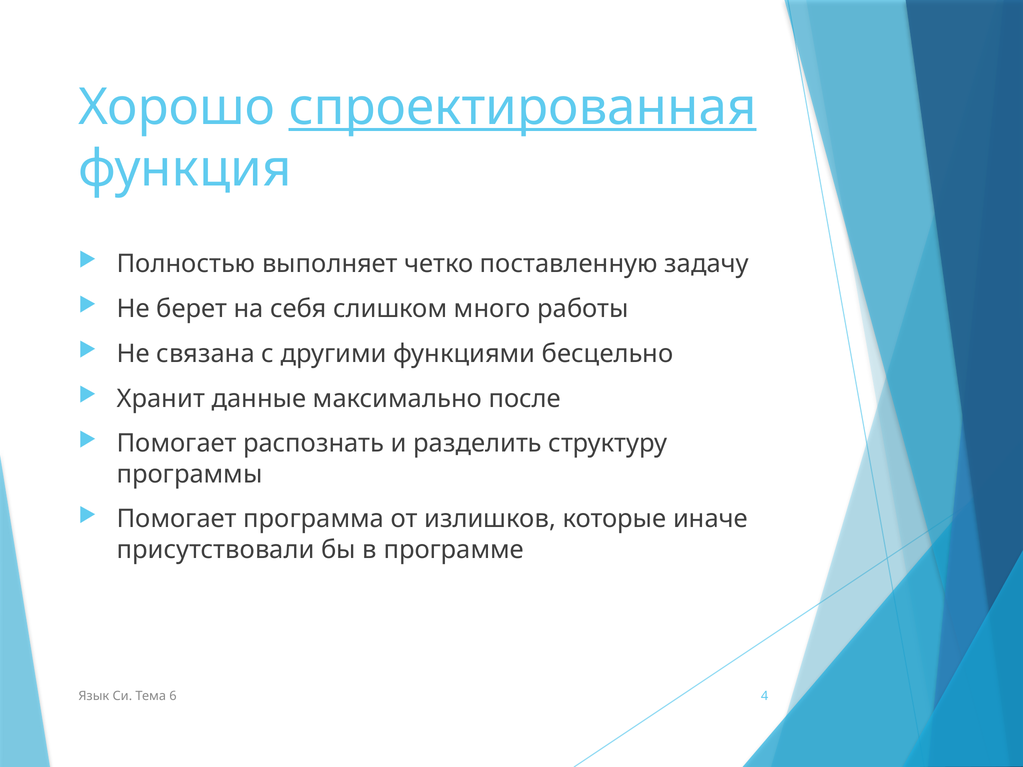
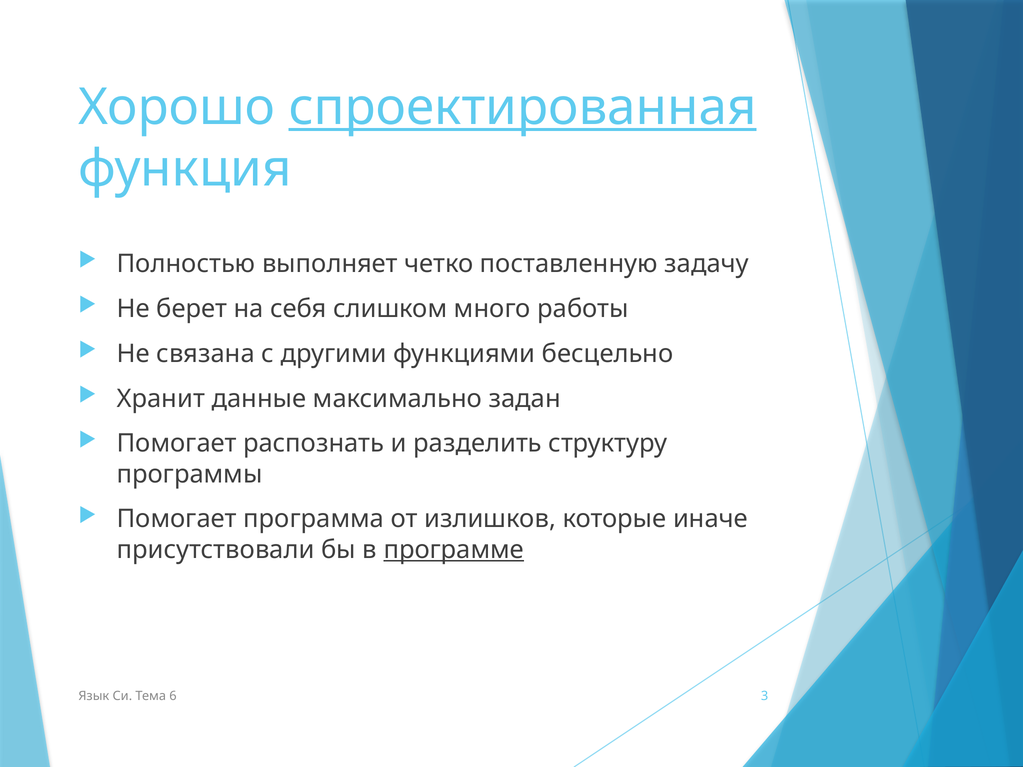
после: после -> задан (525, 399)
программе underline: none -> present (454, 550)
4: 4 -> 3 (765, 696)
